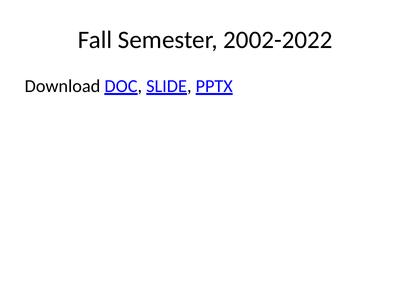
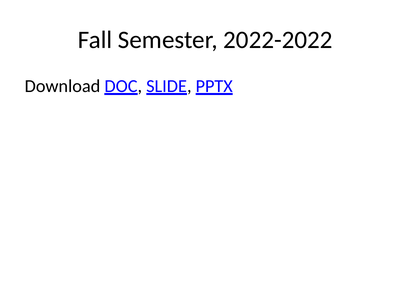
2002-2022: 2002-2022 -> 2022-2022 (278, 40)
